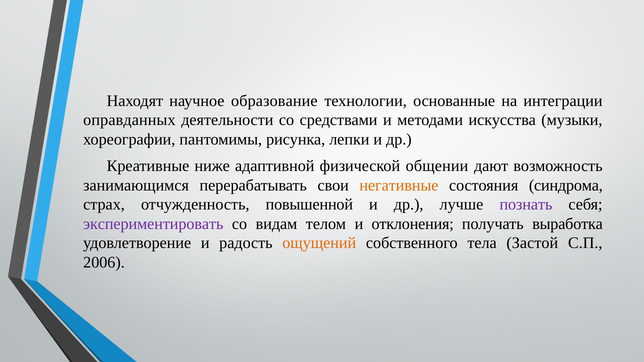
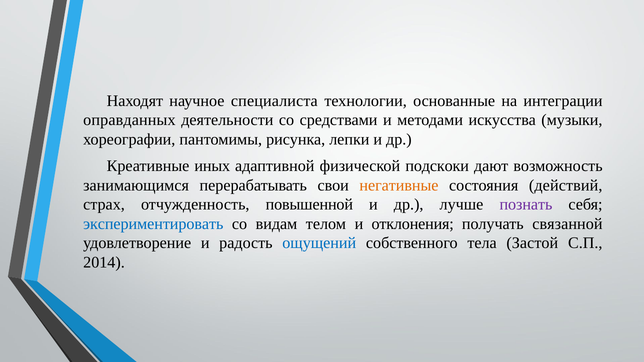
образование: образование -> специалиста (274, 101)
ниже: ниже -> иных (212, 166)
общении: общении -> подскоки (437, 166)
синдрома: синдрома -> действий (566, 185)
экспериментировать colour: purple -> blue (153, 224)
выработка: выработка -> связанной (567, 224)
ощущений colour: orange -> blue (319, 243)
2006: 2006 -> 2014 (104, 263)
